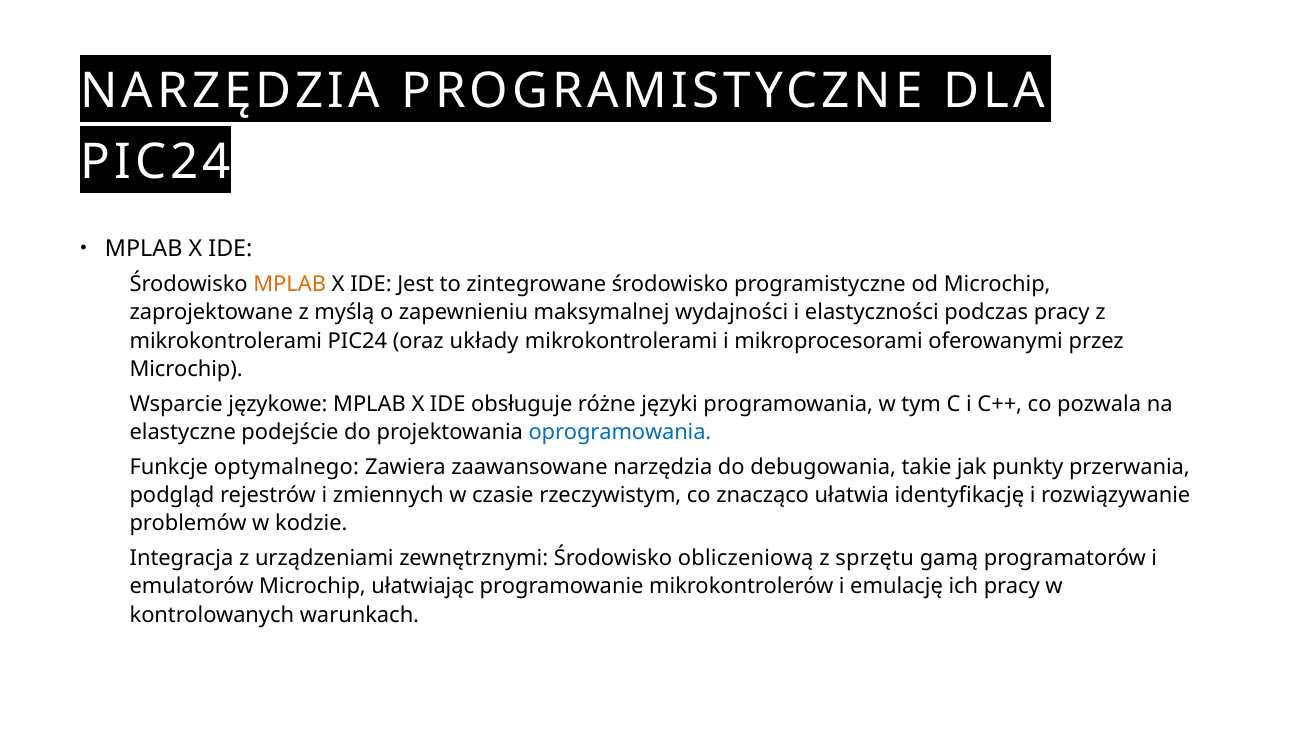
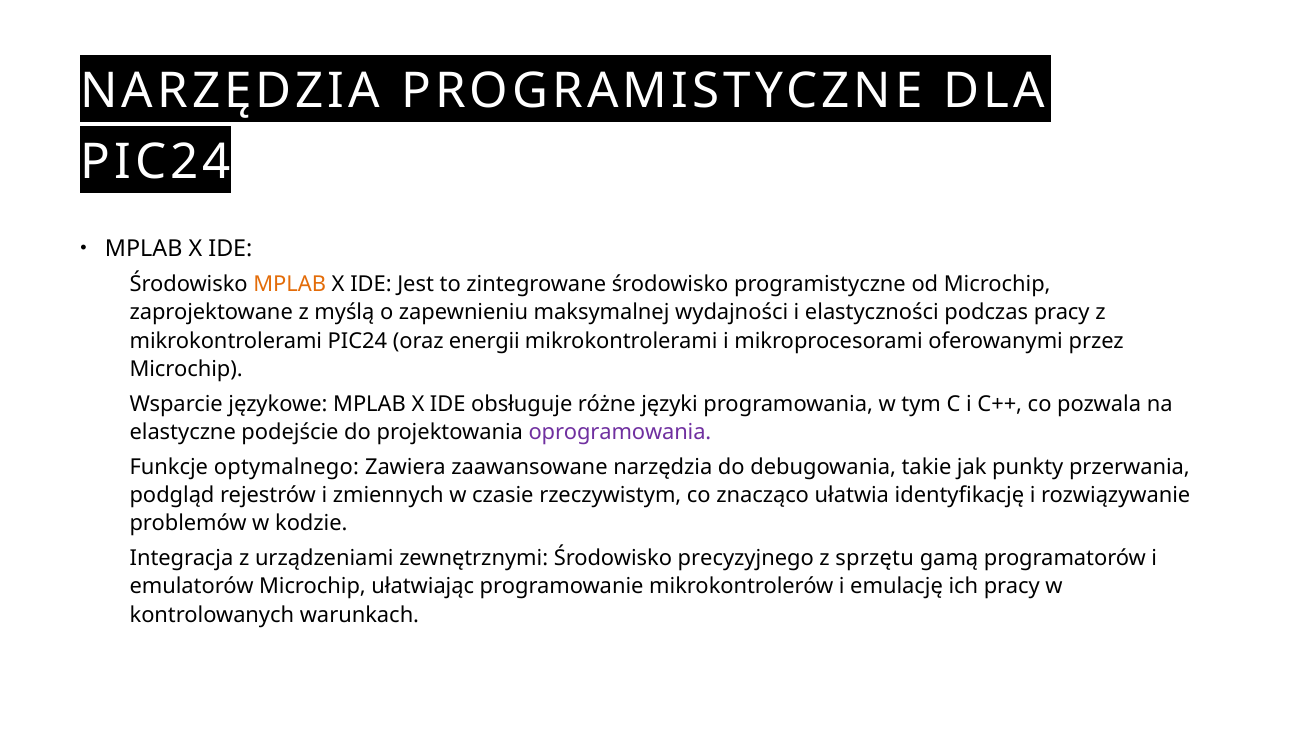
układy: układy -> energii (484, 341)
oprogramowania colour: blue -> purple (620, 432)
obliczeniową: obliczeniową -> precyzyjnego (746, 558)
